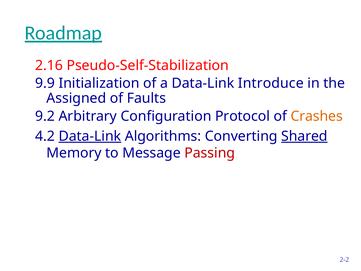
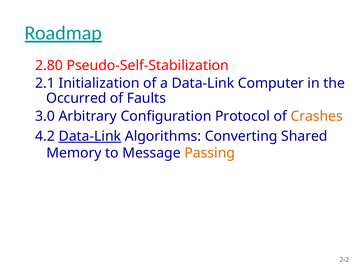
2.16: 2.16 -> 2.80 (49, 65)
9.9: 9.9 -> 2.1 (45, 83)
Introduce: Introduce -> Computer (271, 83)
Assigned: Assigned -> Occurred (76, 98)
9.2: 9.2 -> 3.0 (45, 116)
Shared underline: present -> none (304, 136)
Passing colour: red -> orange (210, 153)
